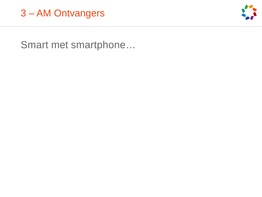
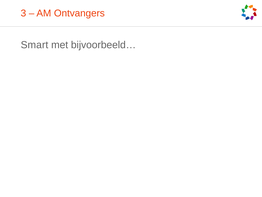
smartphone…: smartphone… -> bijvoorbeeld… (103, 45)
